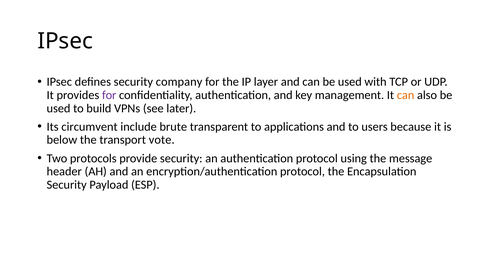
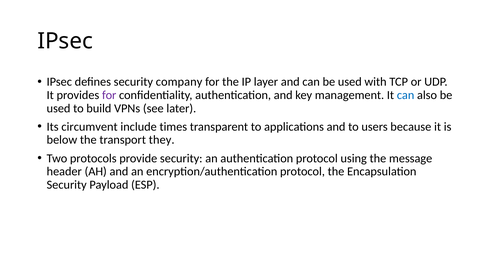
can colour: orange -> blue (406, 95)
brute: brute -> times (173, 127)
vote: vote -> they (162, 140)
